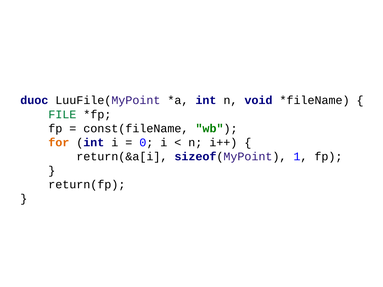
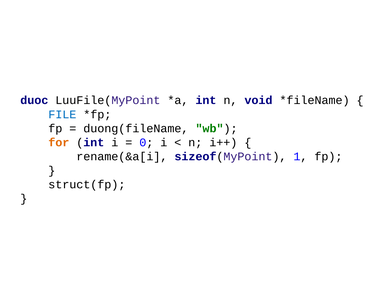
FILE colour: green -> blue (62, 115)
const(fileName: const(fileName -> duong(fileName (136, 129)
return(&a[i: return(&a[i -> rename(&a[i (122, 157)
return(fp: return(fp -> struct(fp (87, 185)
